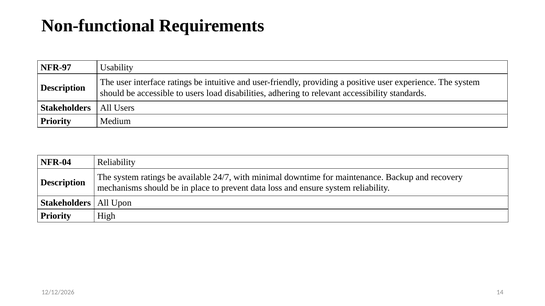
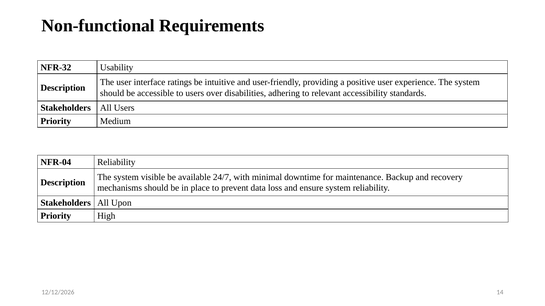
NFR-97: NFR-97 -> NFR-32 (56, 68)
load: load -> over (214, 93)
system ratings: ratings -> visible (153, 177)
